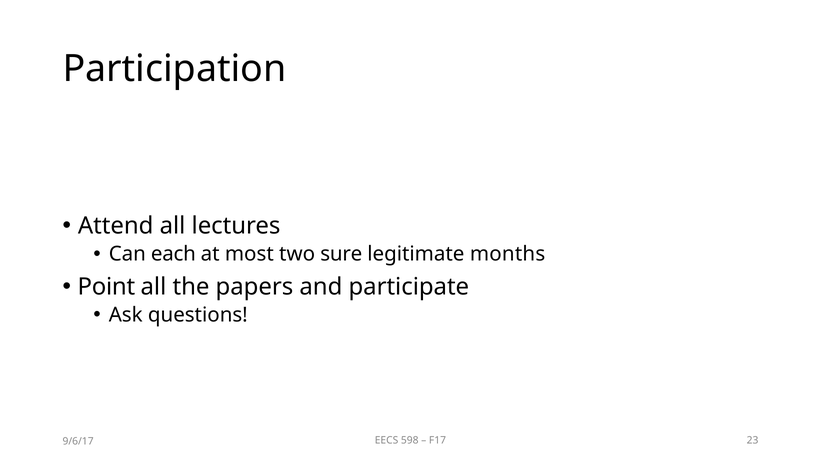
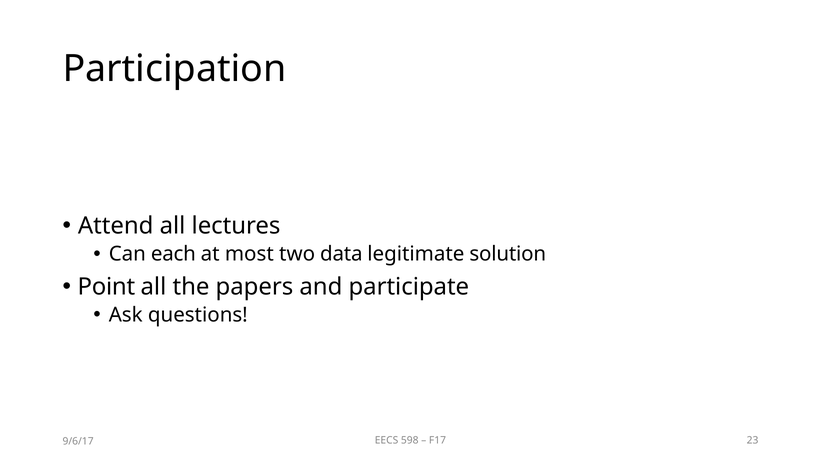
sure: sure -> data (341, 254)
months: months -> solution (508, 254)
